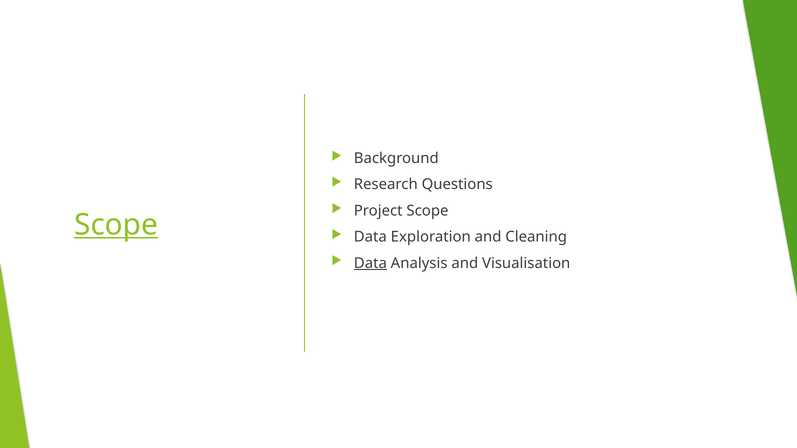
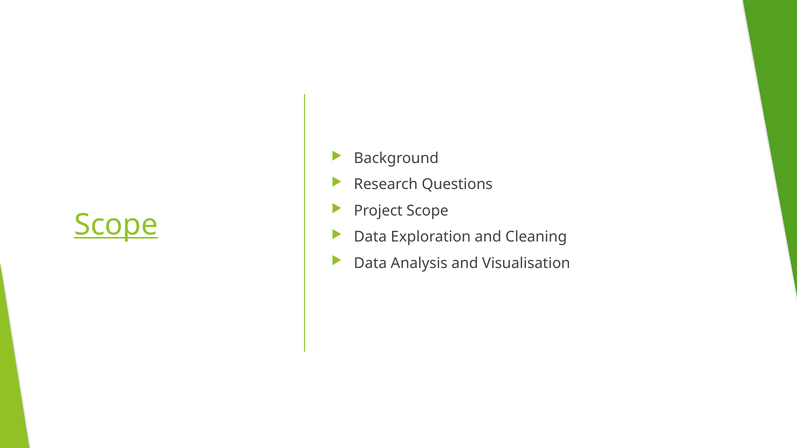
Data underline: present -> none (370, 263)
